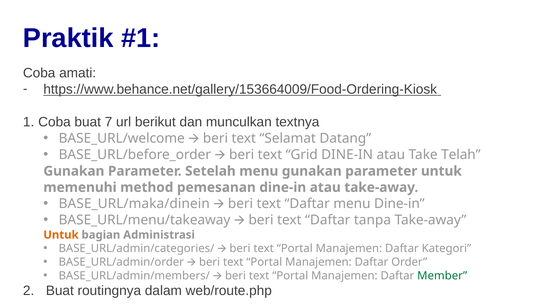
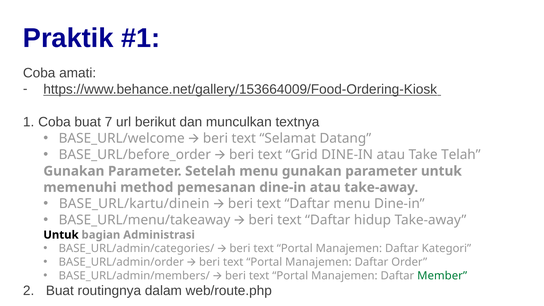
BASE_URL/maka/dinein: BASE_URL/maka/dinein -> BASE_URL/kartu/dinein (134, 204)
tanpa: tanpa -> hidup (372, 220)
Untuk colour: orange -> black (61, 235)
